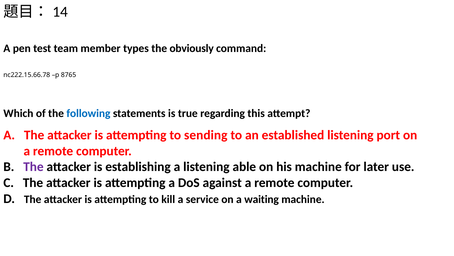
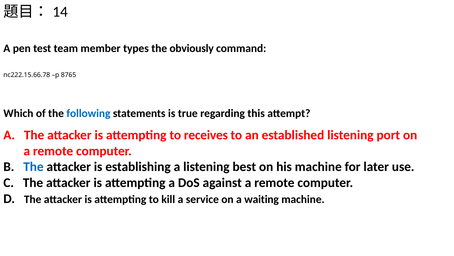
sending: sending -> receives (206, 135)
The colour: purple -> blue (33, 167)
able: able -> best (244, 167)
